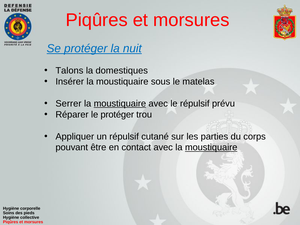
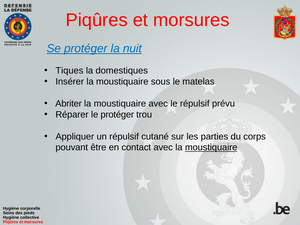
Talons: Talons -> Tiques (69, 70)
Serrer: Serrer -> Abriter (69, 103)
moustiquaire underline: present -> none (120, 103)
